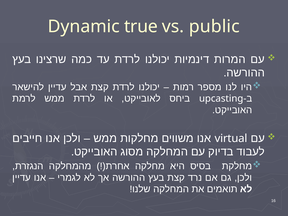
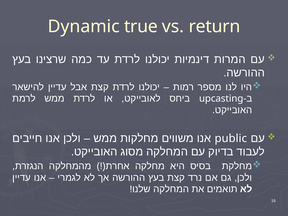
public: public -> return (214, 26)
virtual: virtual -> public (231, 138)
